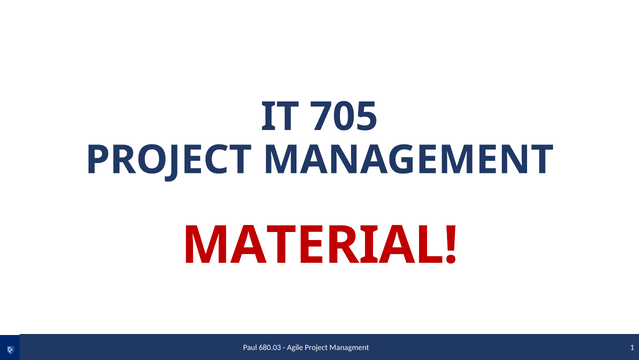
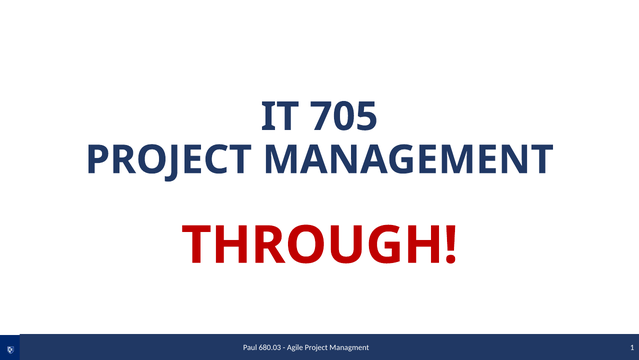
MATERIAL: MATERIAL -> THROUGH (320, 245)
